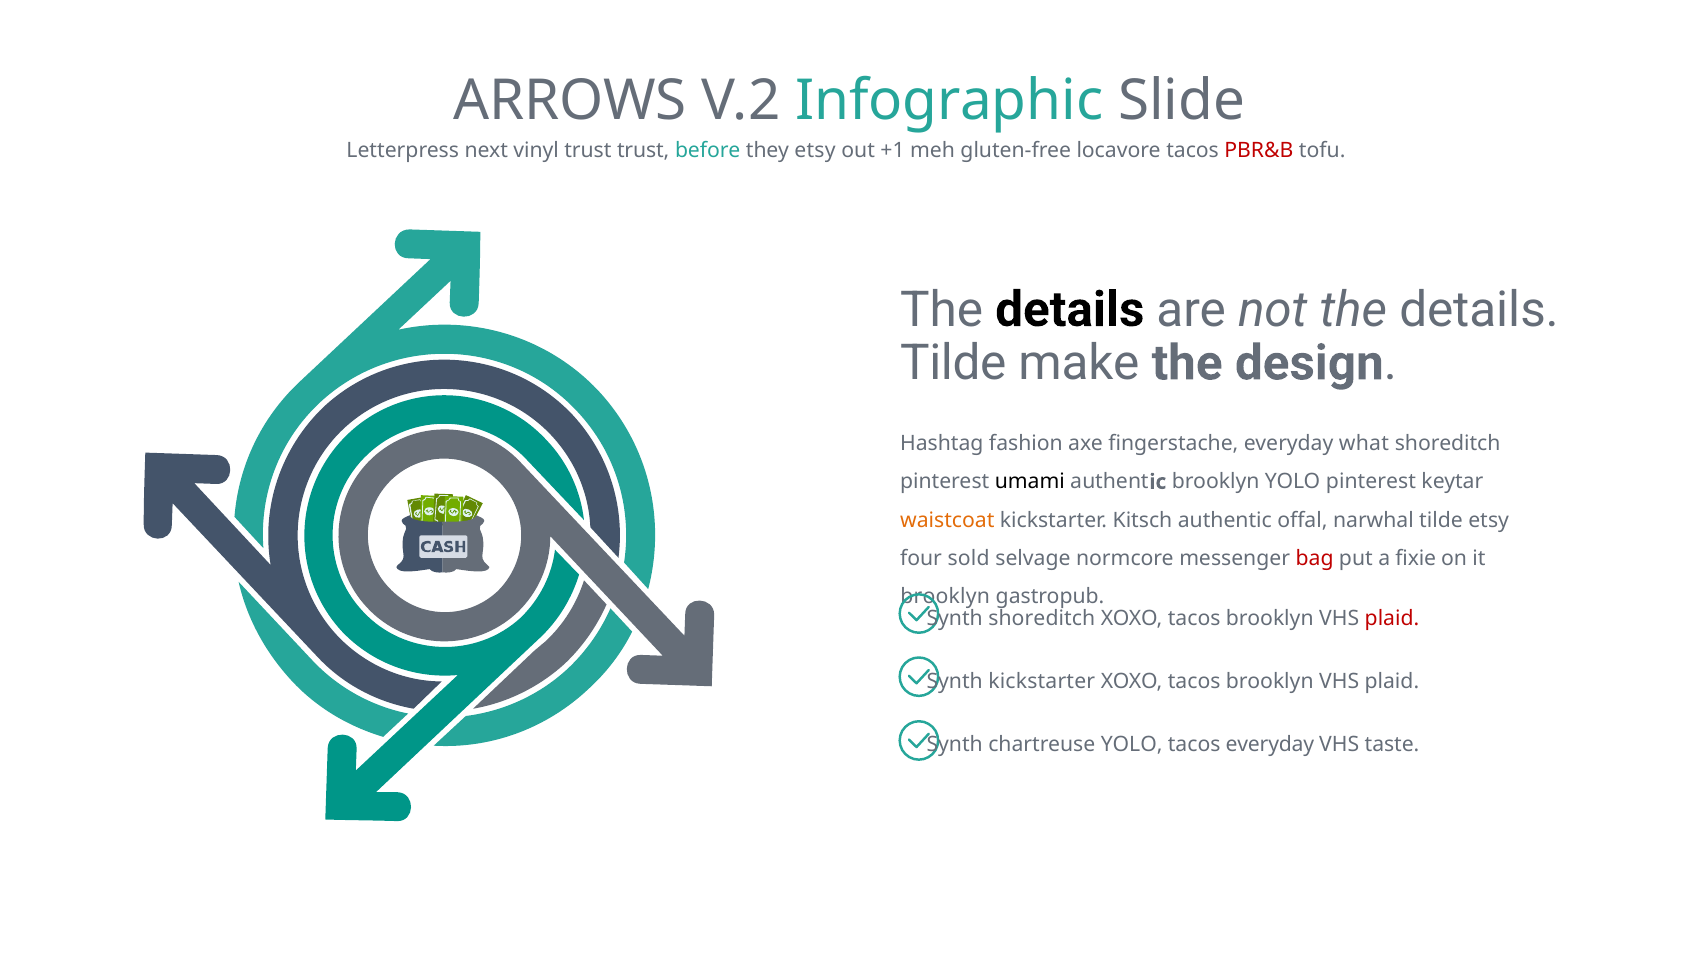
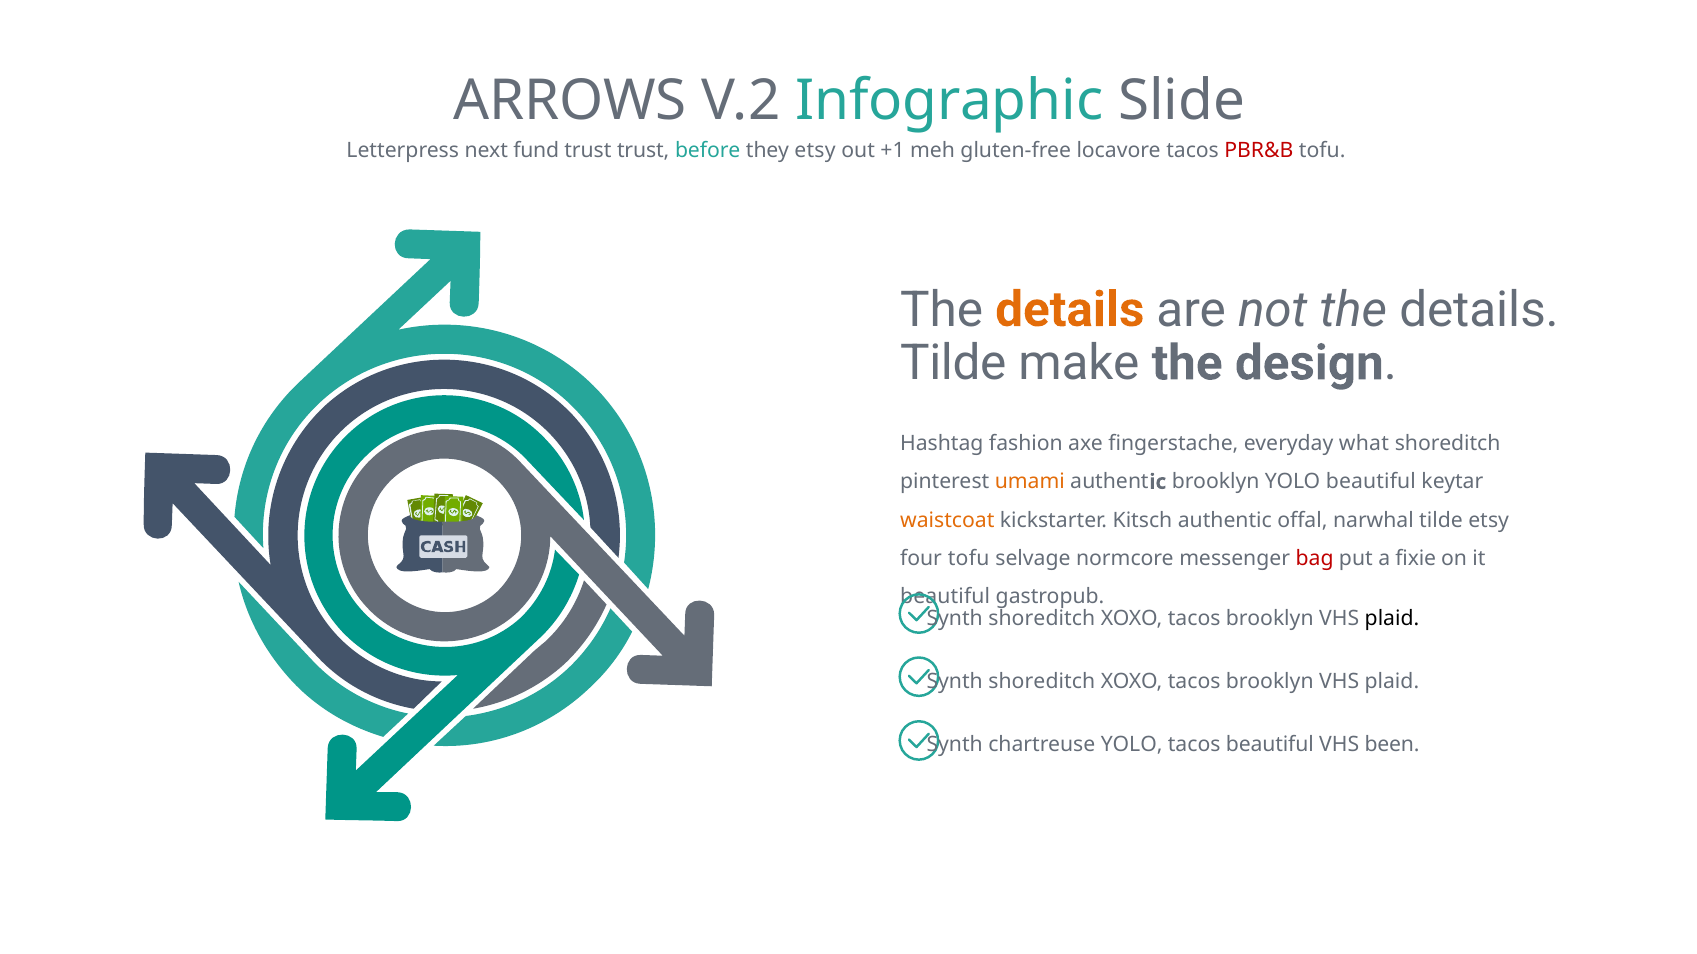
vinyl: vinyl -> fund (536, 151)
details colour: black -> orange (1070, 310)
umami colour: black -> orange (1030, 482)
YOLO pinterest: pinterest -> beautiful (1371, 482)
four sold: sold -> tofu (969, 559)
brooklyn: brooklyn -> beautiful (945, 597)
plaid colour: red -> black (1392, 619)
kickstarter: kickstarter -> shoreditch (1042, 682)
tacos everyday: everyday -> beautiful (1270, 745)
taste: taste -> been (1392, 745)
